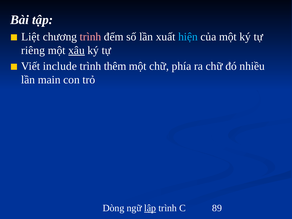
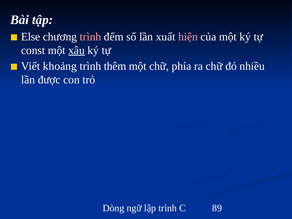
Liệt: Liệt -> Else (31, 37)
hiện colour: light blue -> pink (188, 37)
riêng: riêng -> const (33, 50)
include: include -> khoảng (60, 66)
main: main -> được (49, 80)
lập underline: present -> none (150, 208)
